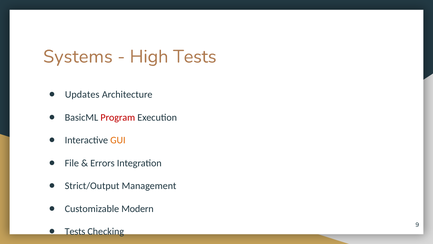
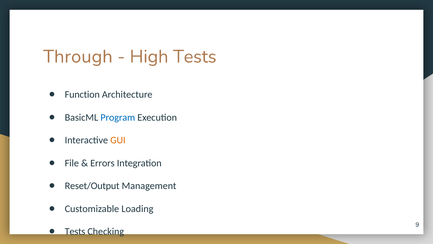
Systems: Systems -> Through (78, 56)
Updates: Updates -> Function (82, 94)
Program colour: red -> blue (118, 117)
Strict/Output: Strict/Output -> Reset/Output (92, 186)
Modern: Modern -> Loading (137, 208)
